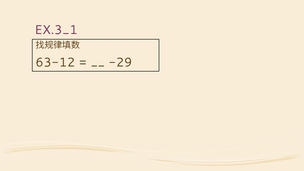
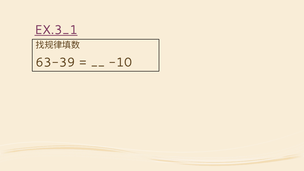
EX.3_1 underline: none -> present (56, 30)
63-12: 63-12 -> 63-39 (55, 62)
-29: -29 -> -10 (120, 62)
